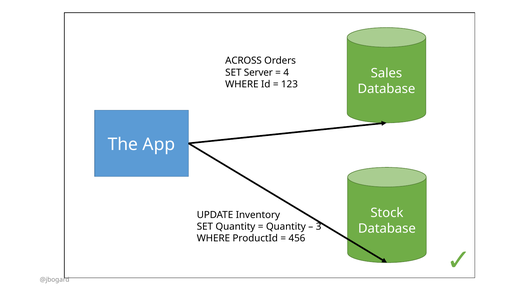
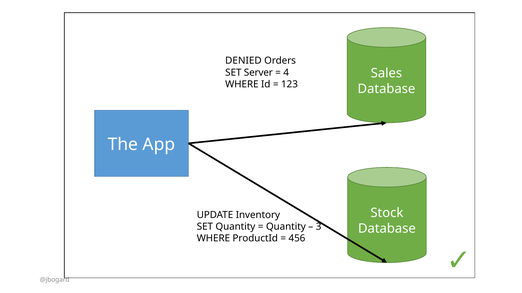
ACROSS: ACROSS -> DENIED (243, 61)
